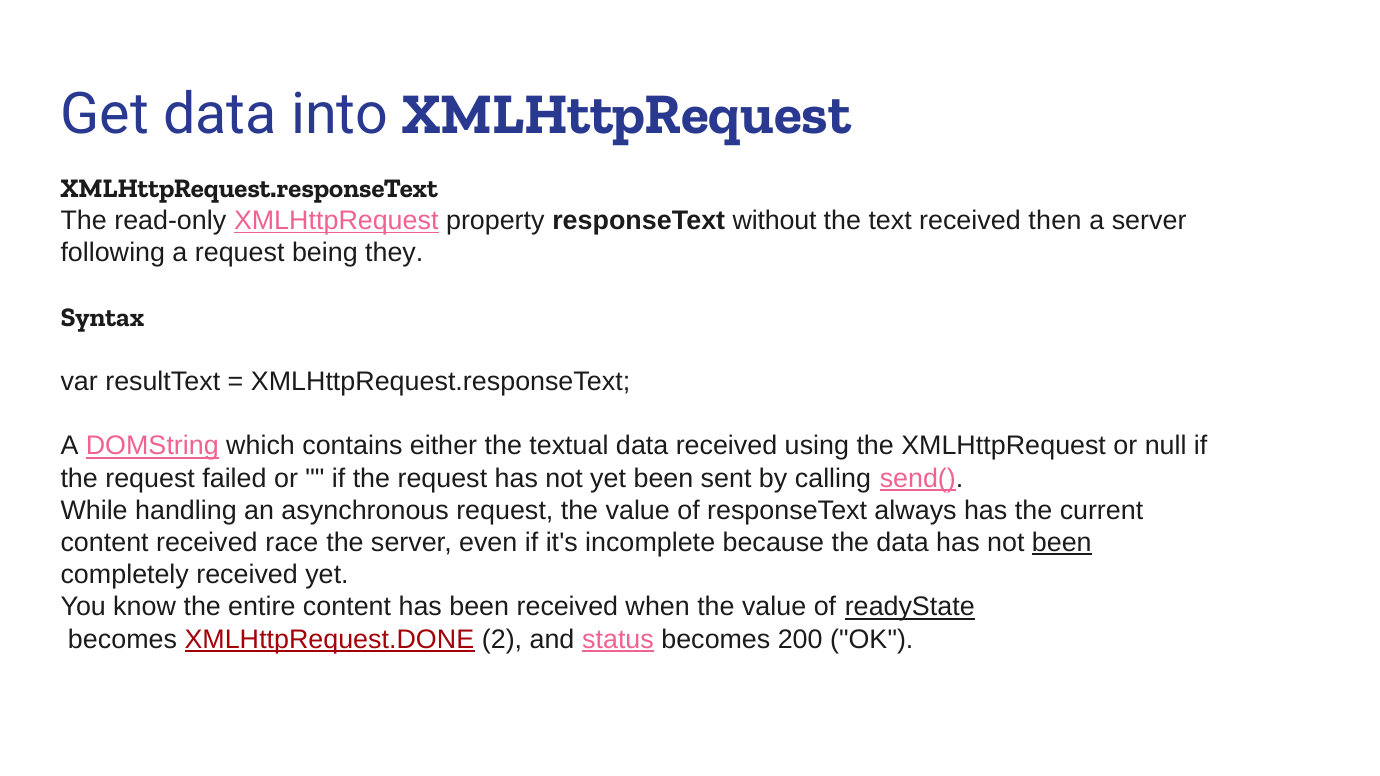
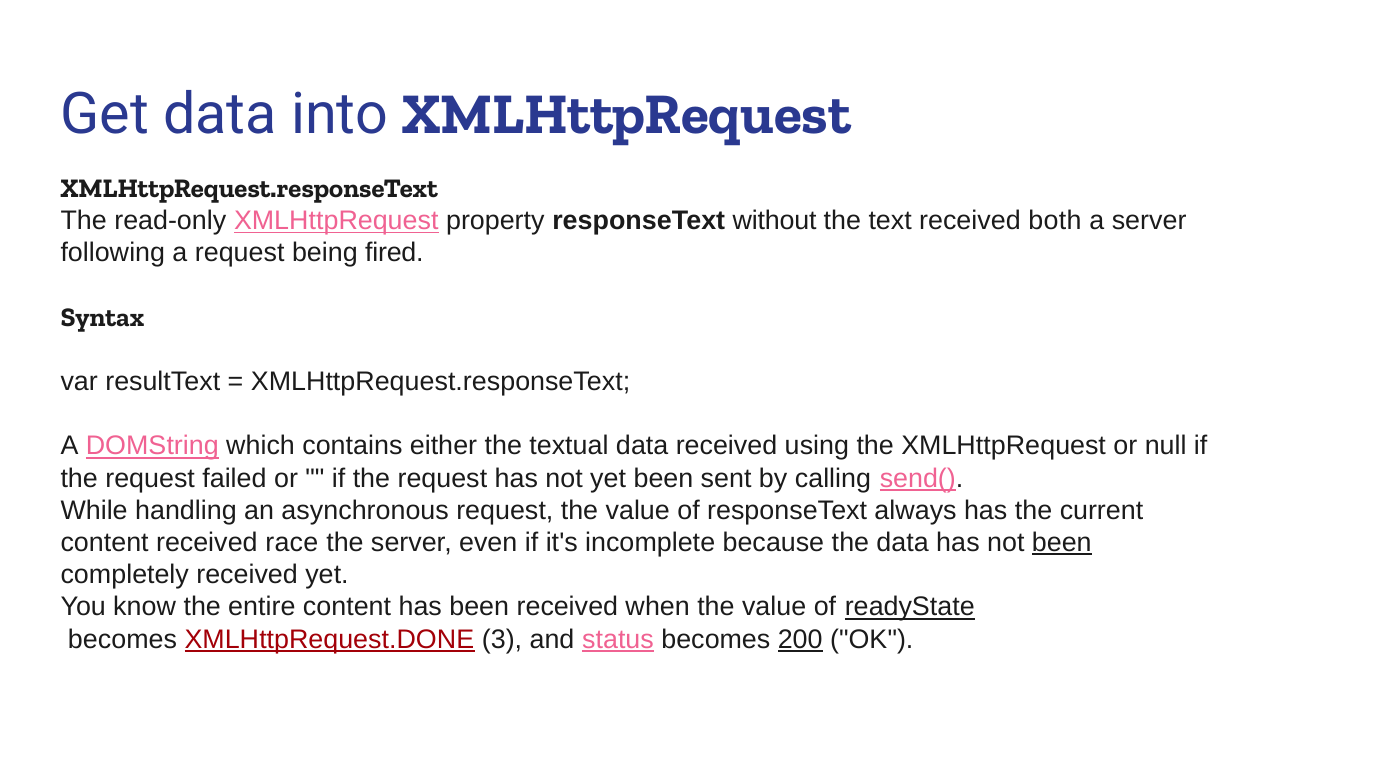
then: then -> both (1055, 221)
they: they -> fired (394, 253)
2: 2 -> 3 (502, 639)
200 underline: none -> present (800, 639)
